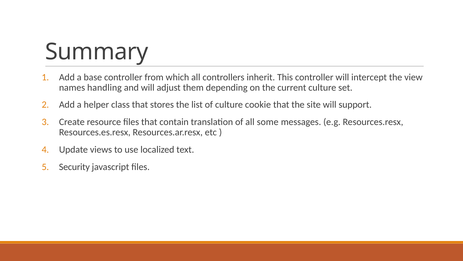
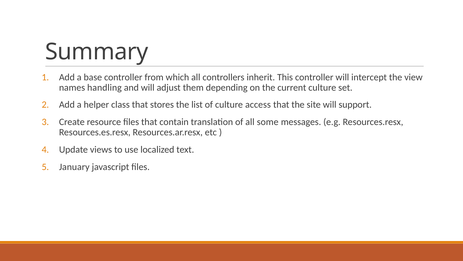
cookie: cookie -> access (258, 105)
Security: Security -> January (74, 167)
